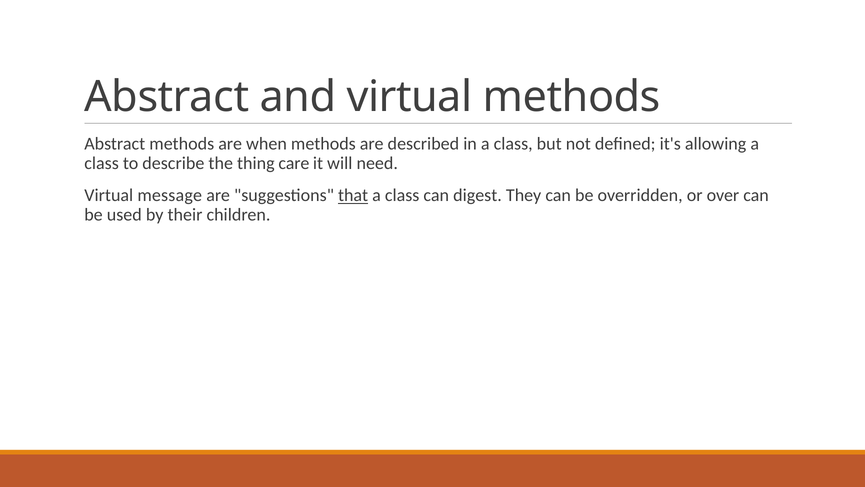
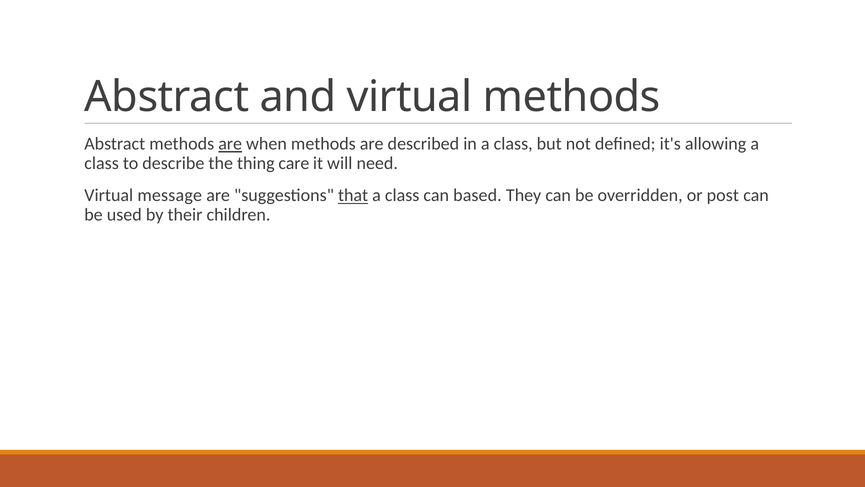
are underline: none -> present (230, 144)
digest: digest -> based (477, 195)
over: over -> post (723, 195)
